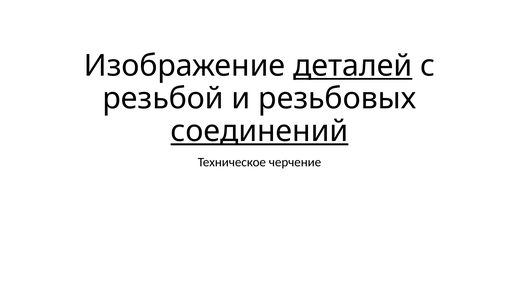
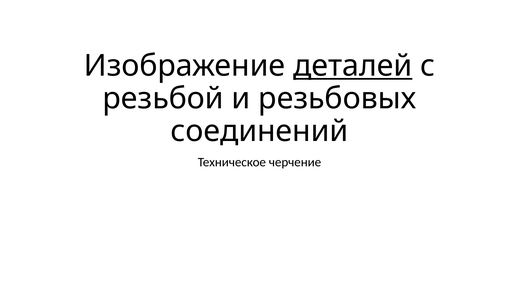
соединений underline: present -> none (259, 131)
